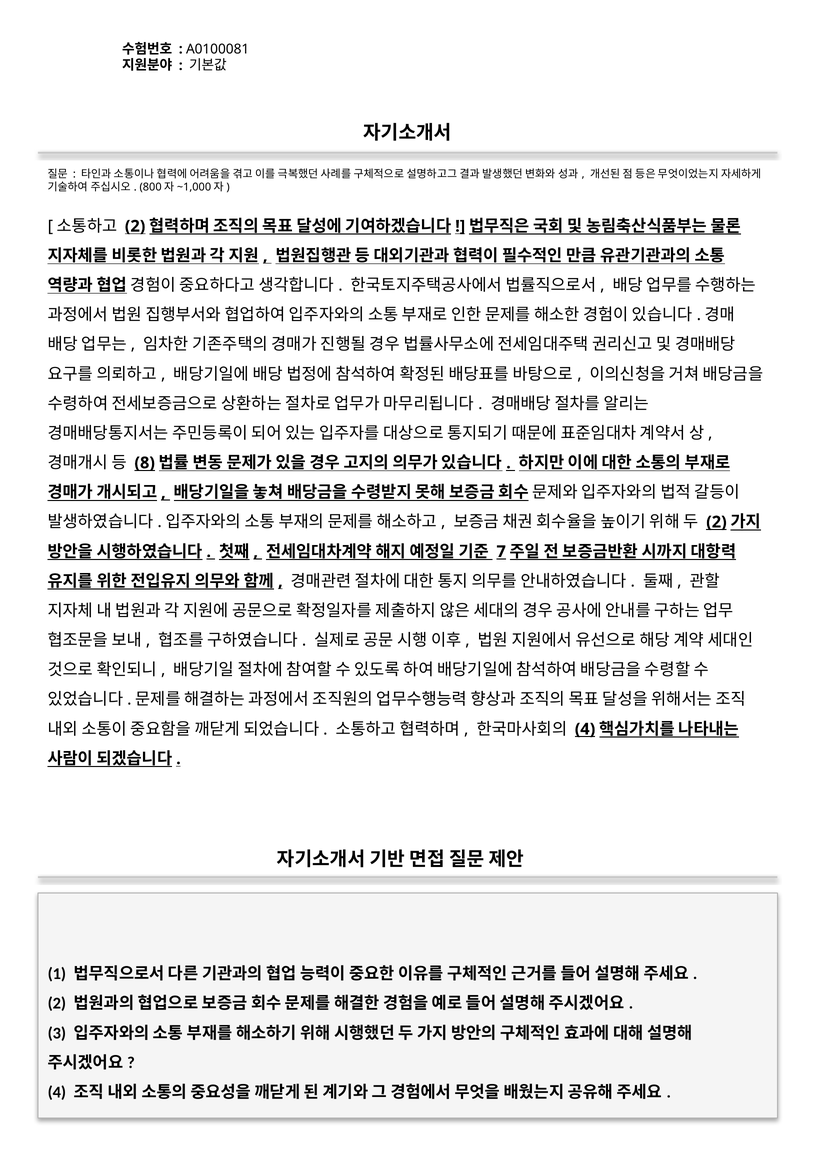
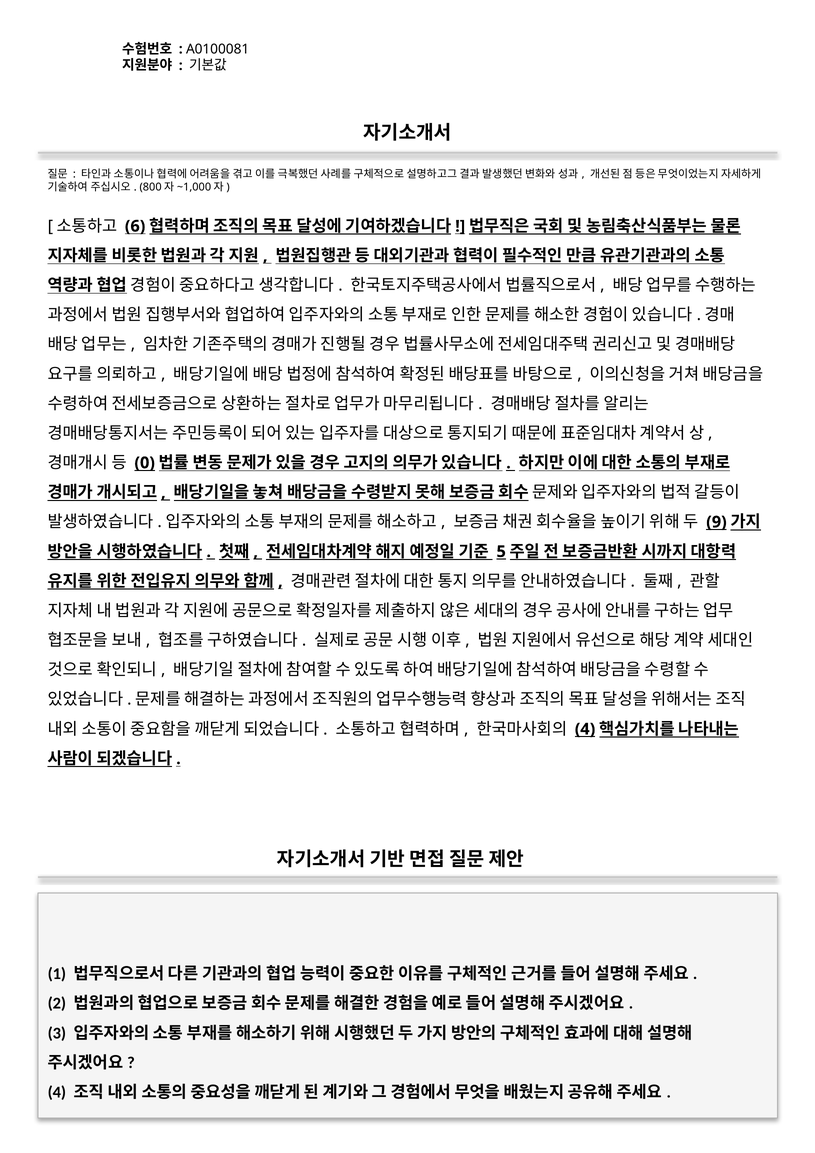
2: 2 -> 6 (135, 226)
8: 8 -> 0 (145, 463)
2: 2 -> 9 (716, 522)
7: 7 -> 5 (501, 551)
